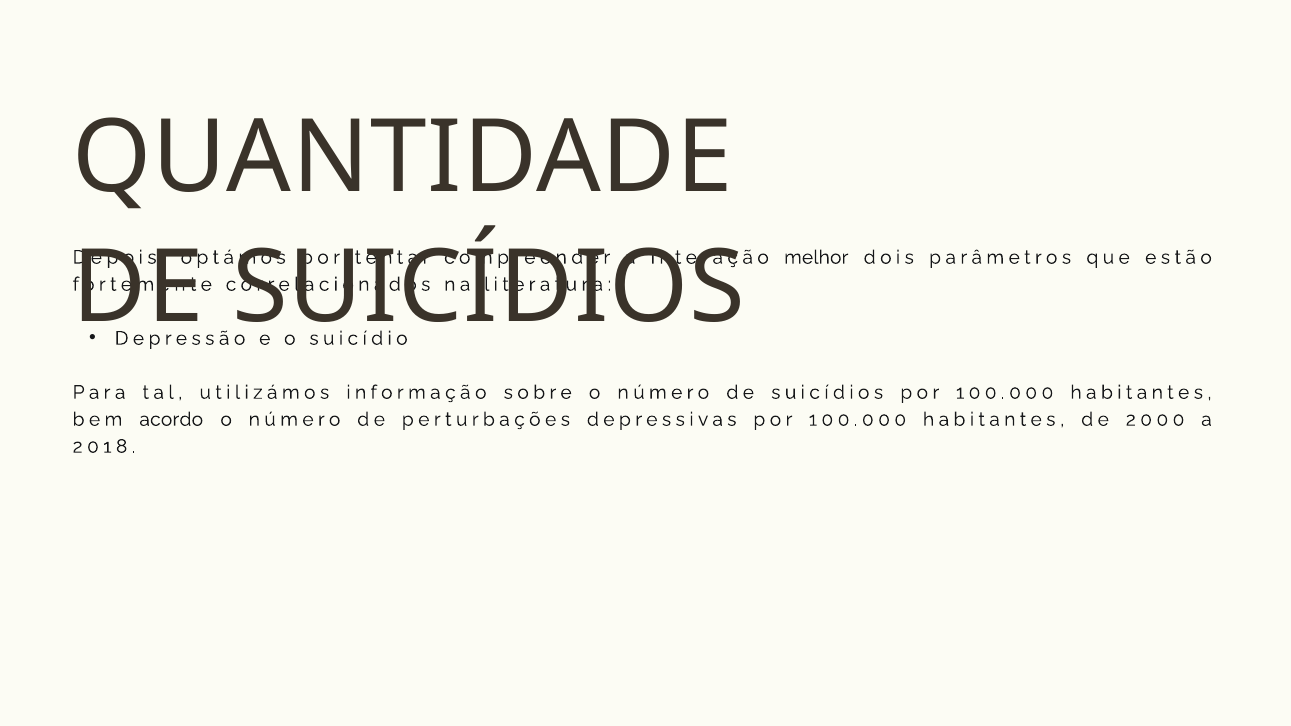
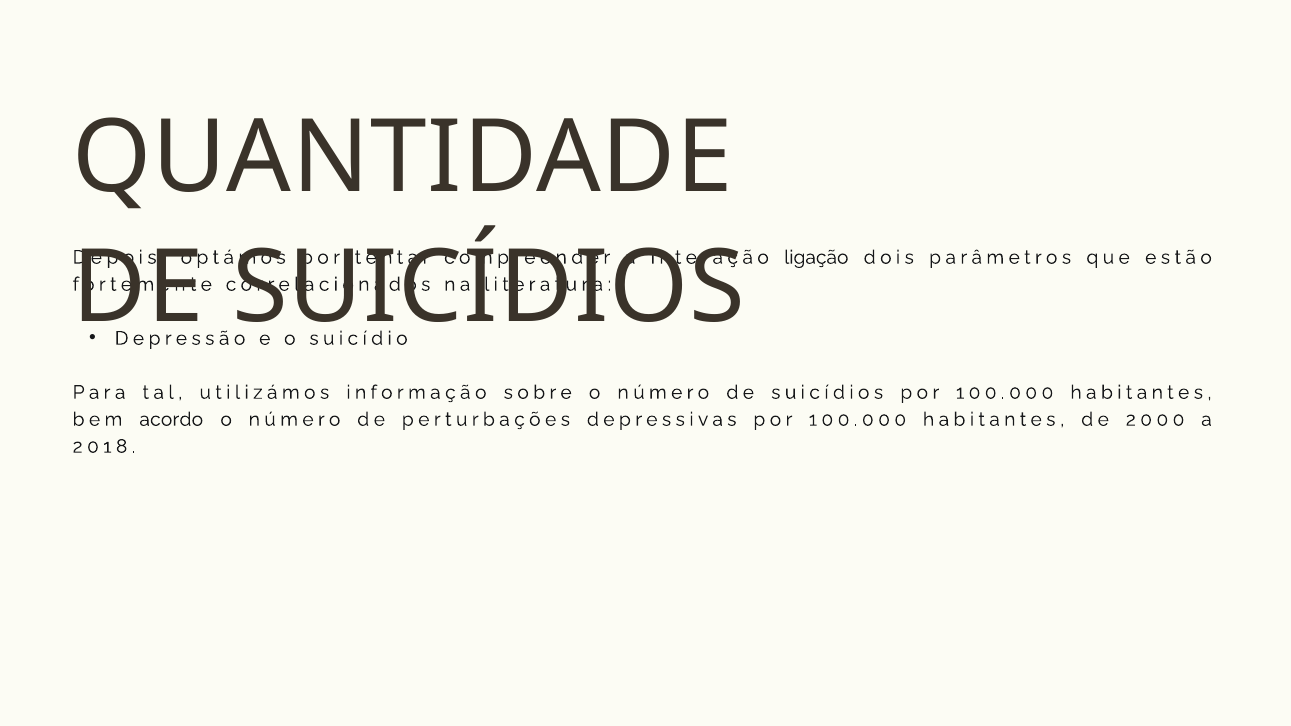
melhor: melhor -> ligação (816, 257)
